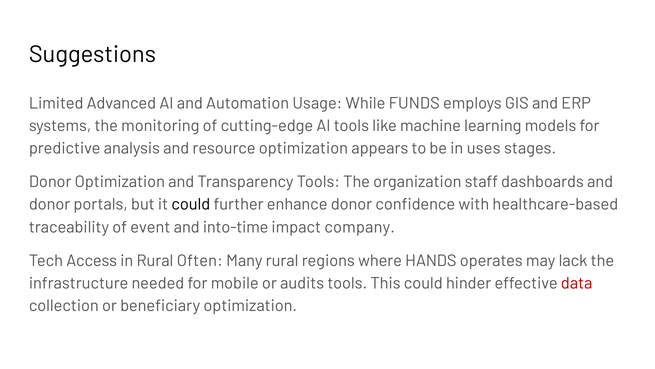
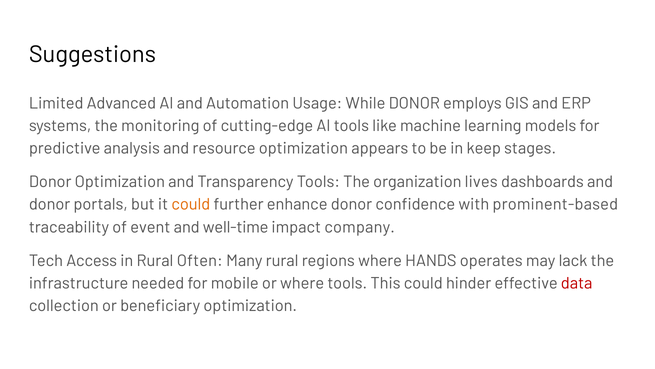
While FUNDS: FUNDS -> DONOR (414, 103)
uses: uses -> keep (484, 148)
staff: staff -> lives (481, 182)
could colour: black -> orange (191, 204)
healthcare-based: healthcare-based -> prominent-based (555, 204)
into-time: into-time -> well-time (236, 227)
or audits: audits -> where (302, 283)
